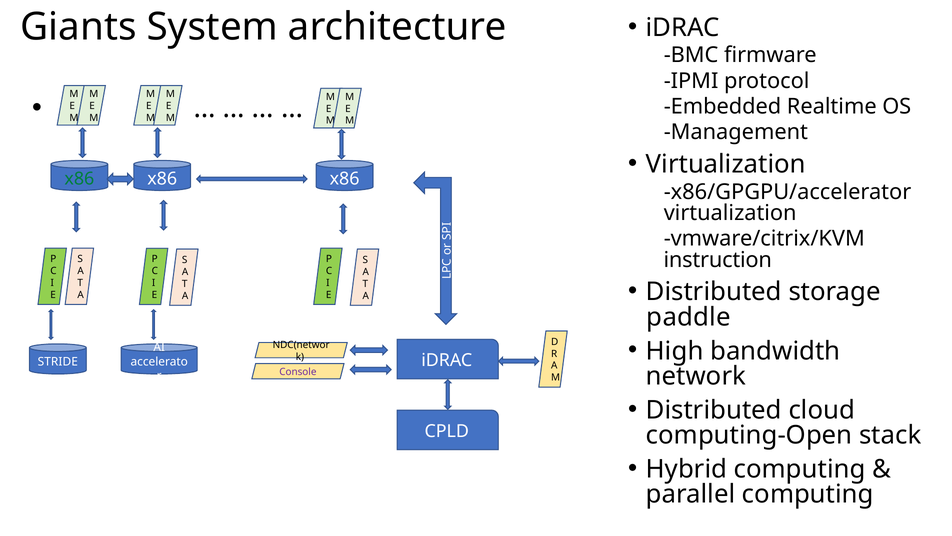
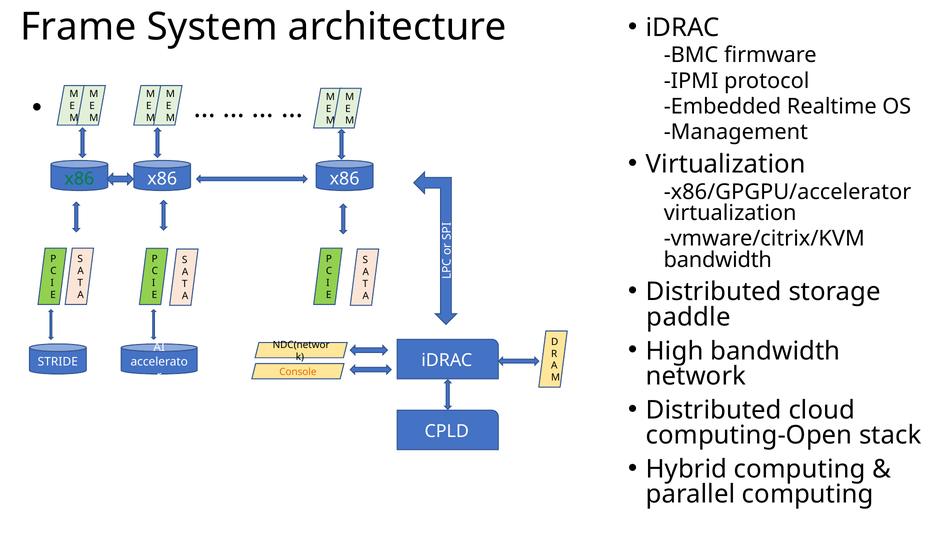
Giants: Giants -> Frame (78, 27)
instruction: instruction -> bandwidth (718, 260)
Console colour: purple -> orange (298, 372)
